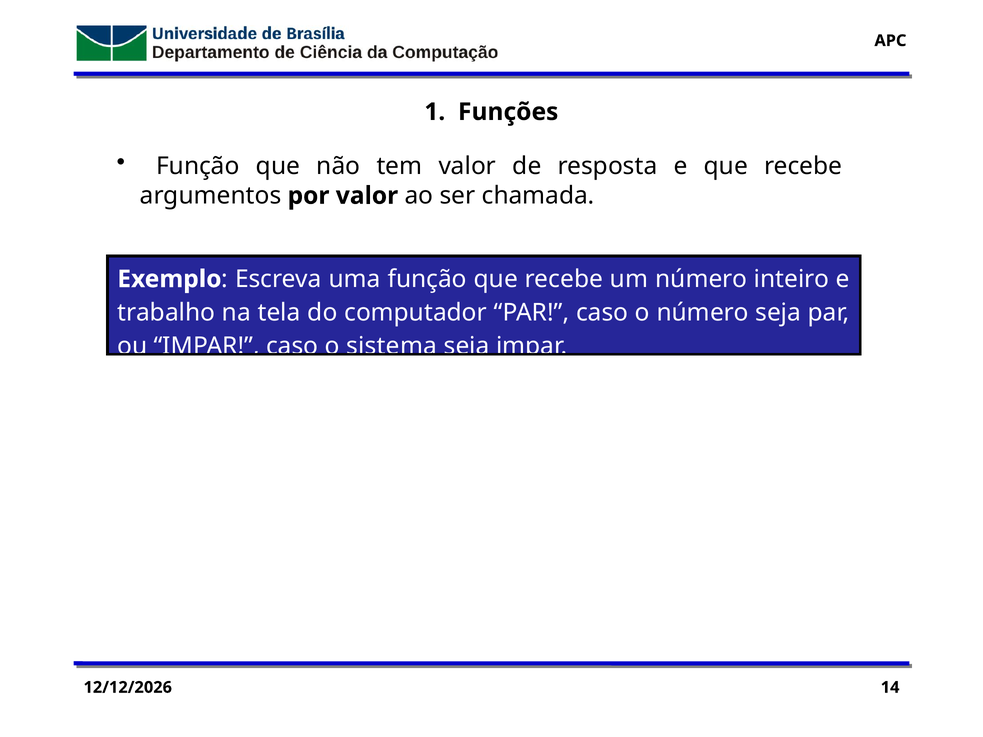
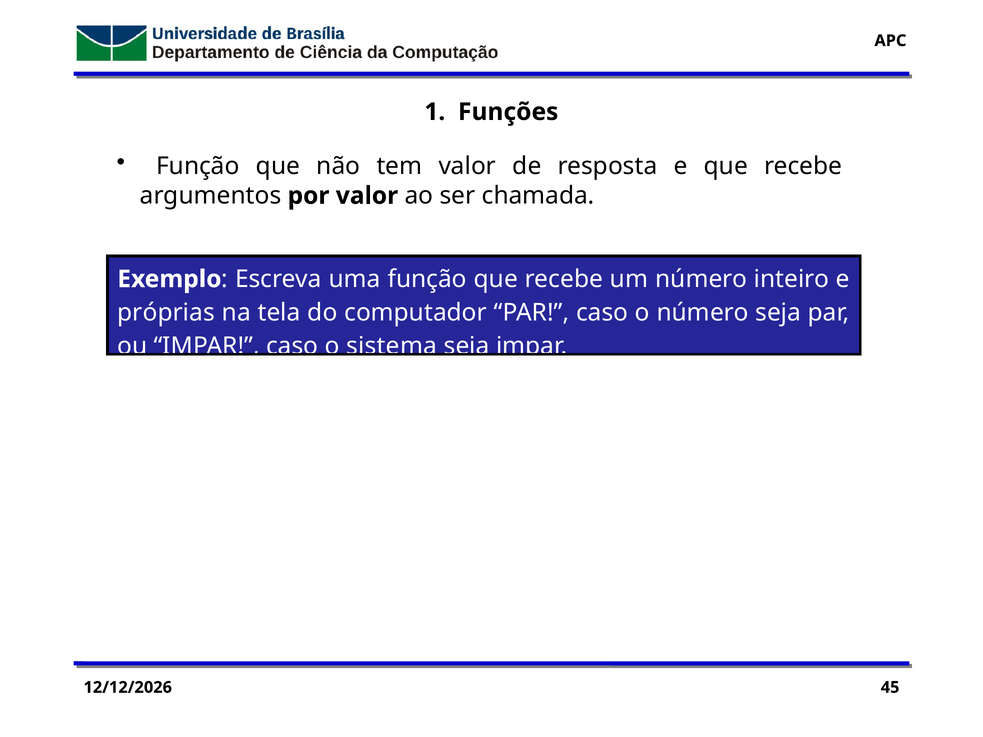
trabalho: trabalho -> próprias (166, 313)
14: 14 -> 45 (890, 688)
